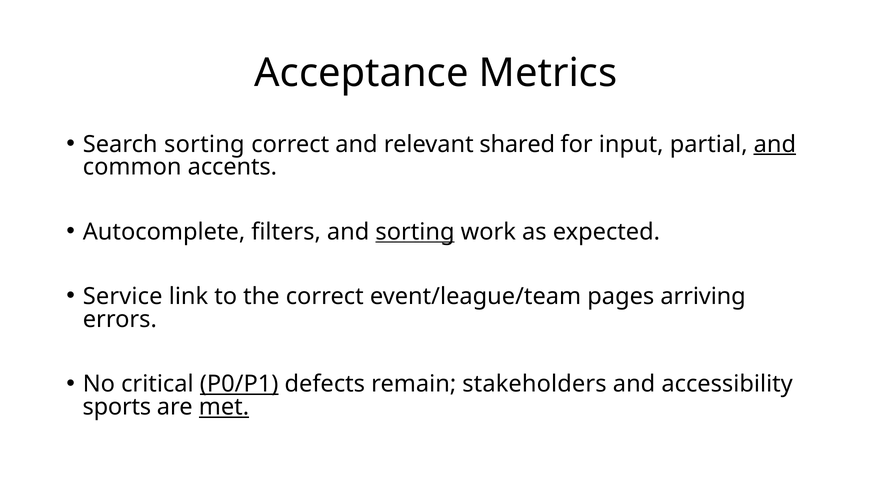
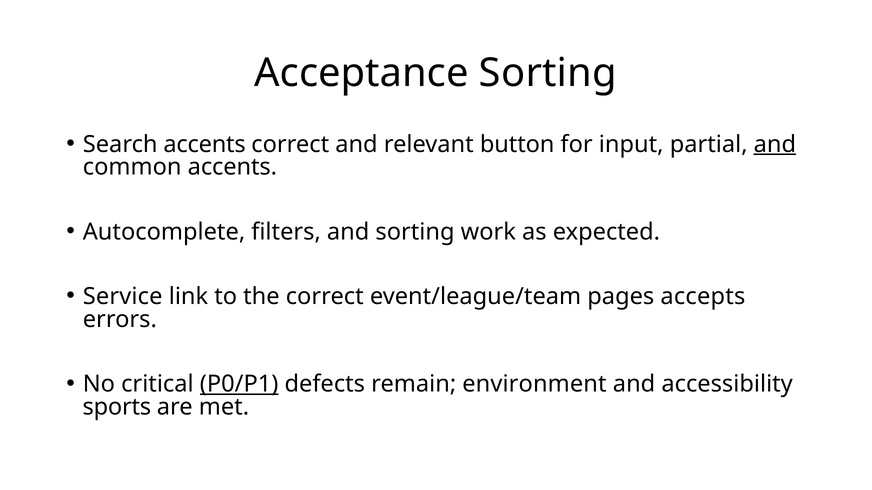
Acceptance Metrics: Metrics -> Sorting (548, 73)
Search sorting: sorting -> accents (205, 144)
shared: shared -> button (517, 144)
sorting underline: present -> none (415, 232)
arriving: arriving -> accepts (703, 297)
stakeholders: stakeholders -> environment (534, 385)
met underline: present -> none (224, 407)
